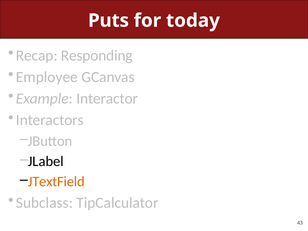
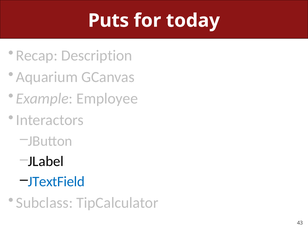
Responding: Responding -> Description (97, 55)
Employee: Employee -> Aquarium (47, 77)
Interactor: Interactor -> Employee (107, 99)
JTextField colour: orange -> blue (56, 182)
